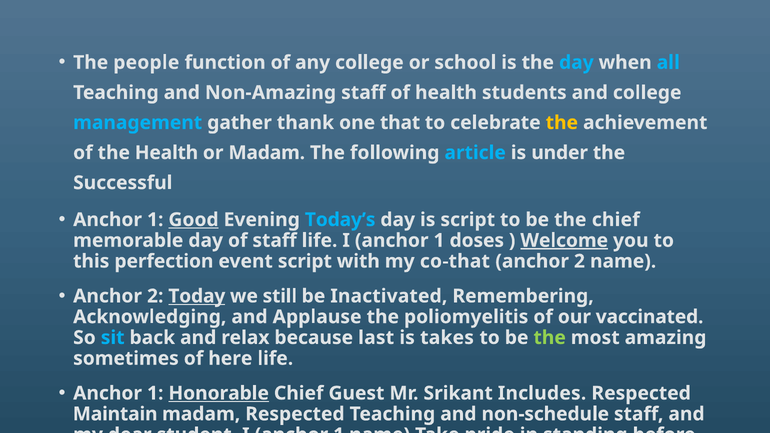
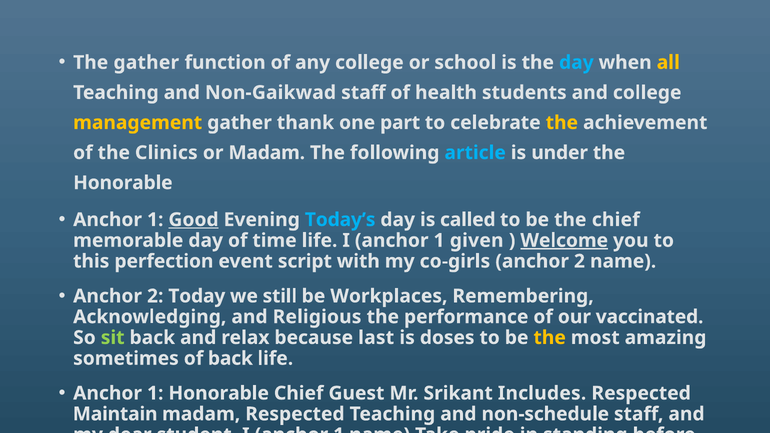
The people: people -> gather (146, 63)
all colour: light blue -> yellow (668, 63)
Non-Amazing: Non-Amazing -> Non-Gaikwad (271, 93)
management colour: light blue -> yellow (138, 123)
that: that -> part (400, 123)
the Health: Health -> Clinics (166, 153)
Successful: Successful -> Honorable (123, 183)
is script: script -> called (468, 220)
of staff: staff -> time (275, 241)
doses: doses -> given (477, 241)
co-that: co-that -> co-girls (455, 261)
Today underline: present -> none (197, 296)
Inactivated: Inactivated -> Workplaces (389, 296)
Applause: Applause -> Religious (317, 317)
poliomyelitis: poliomyelitis -> performance (466, 317)
sit colour: light blue -> light green (113, 338)
takes: takes -> doses (447, 338)
the colour: light green -> yellow (550, 338)
of here: here -> back (230, 359)
Honorable underline: present -> none (219, 393)
